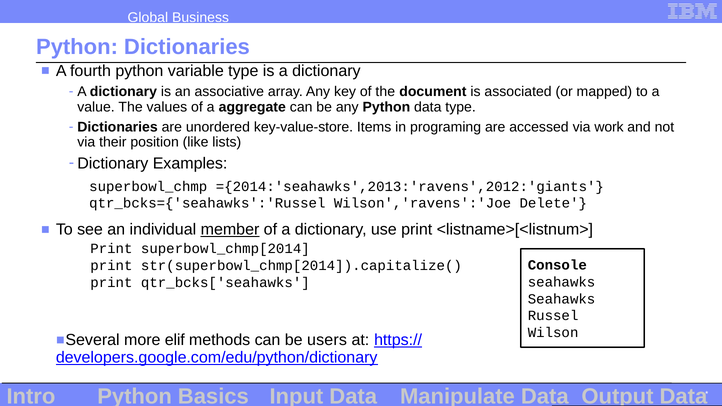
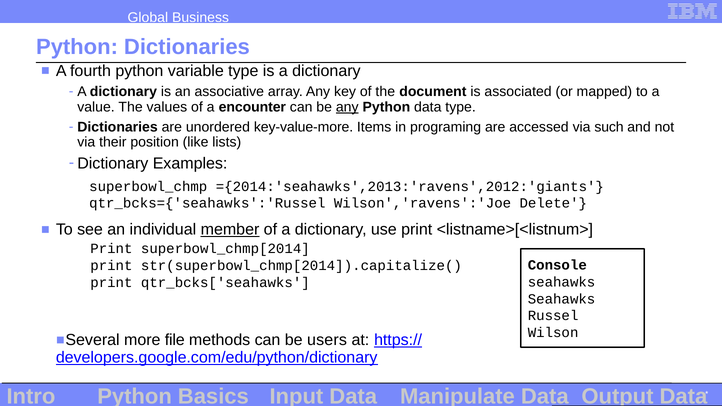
aggregate: aggregate -> encounter (252, 107)
any underline: none -> present (347, 107)
key-value-store: key-value-store -> key-value-more (304, 127)
work: work -> such (609, 127)
elif: elif -> file (175, 340)
